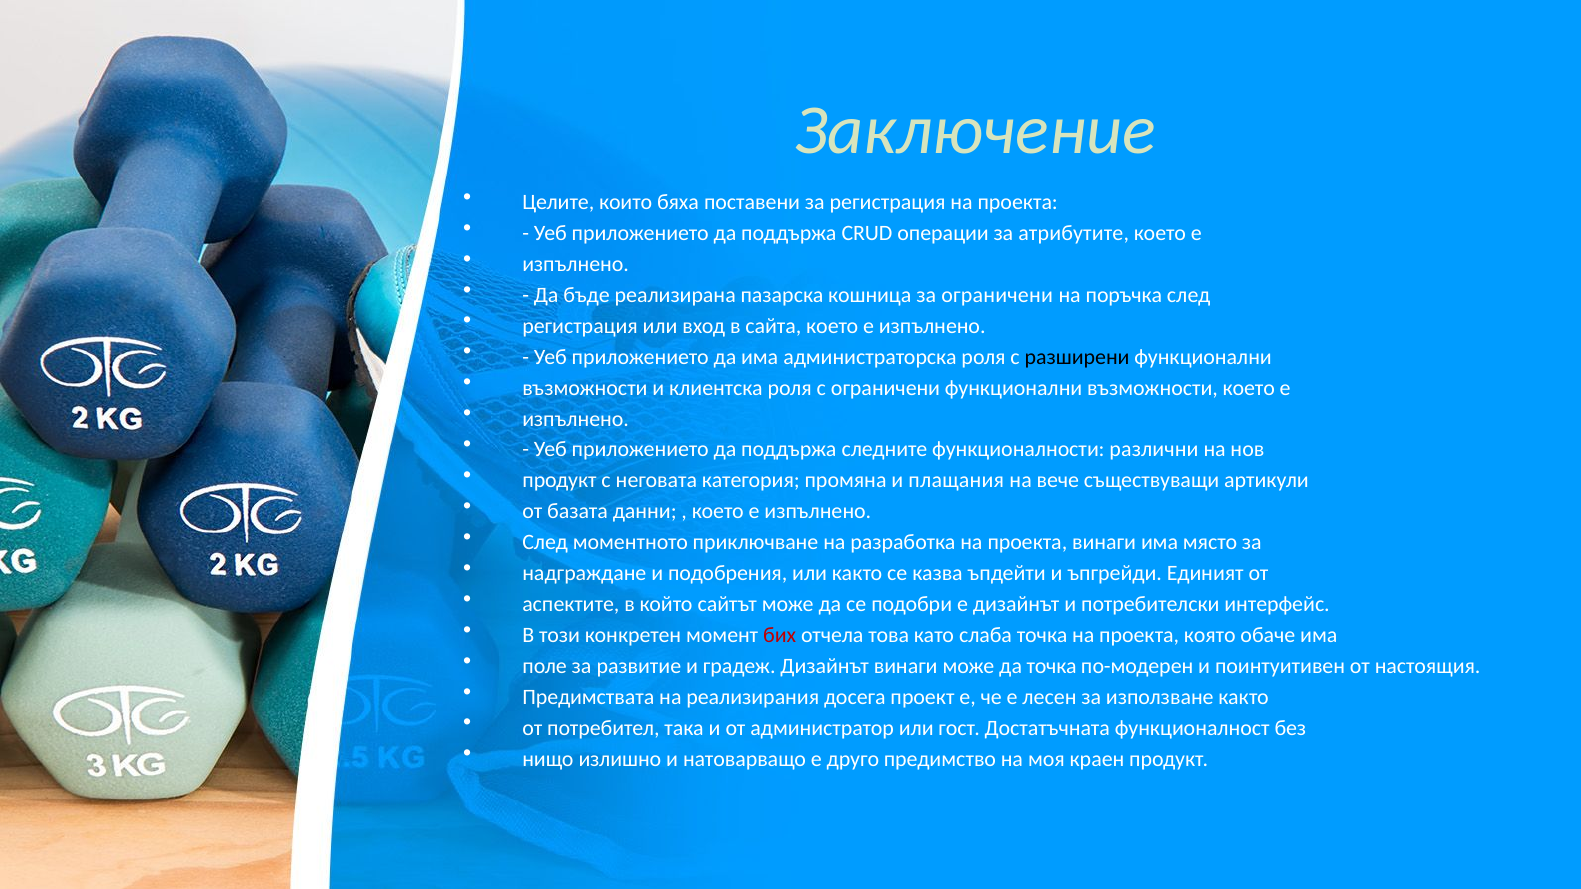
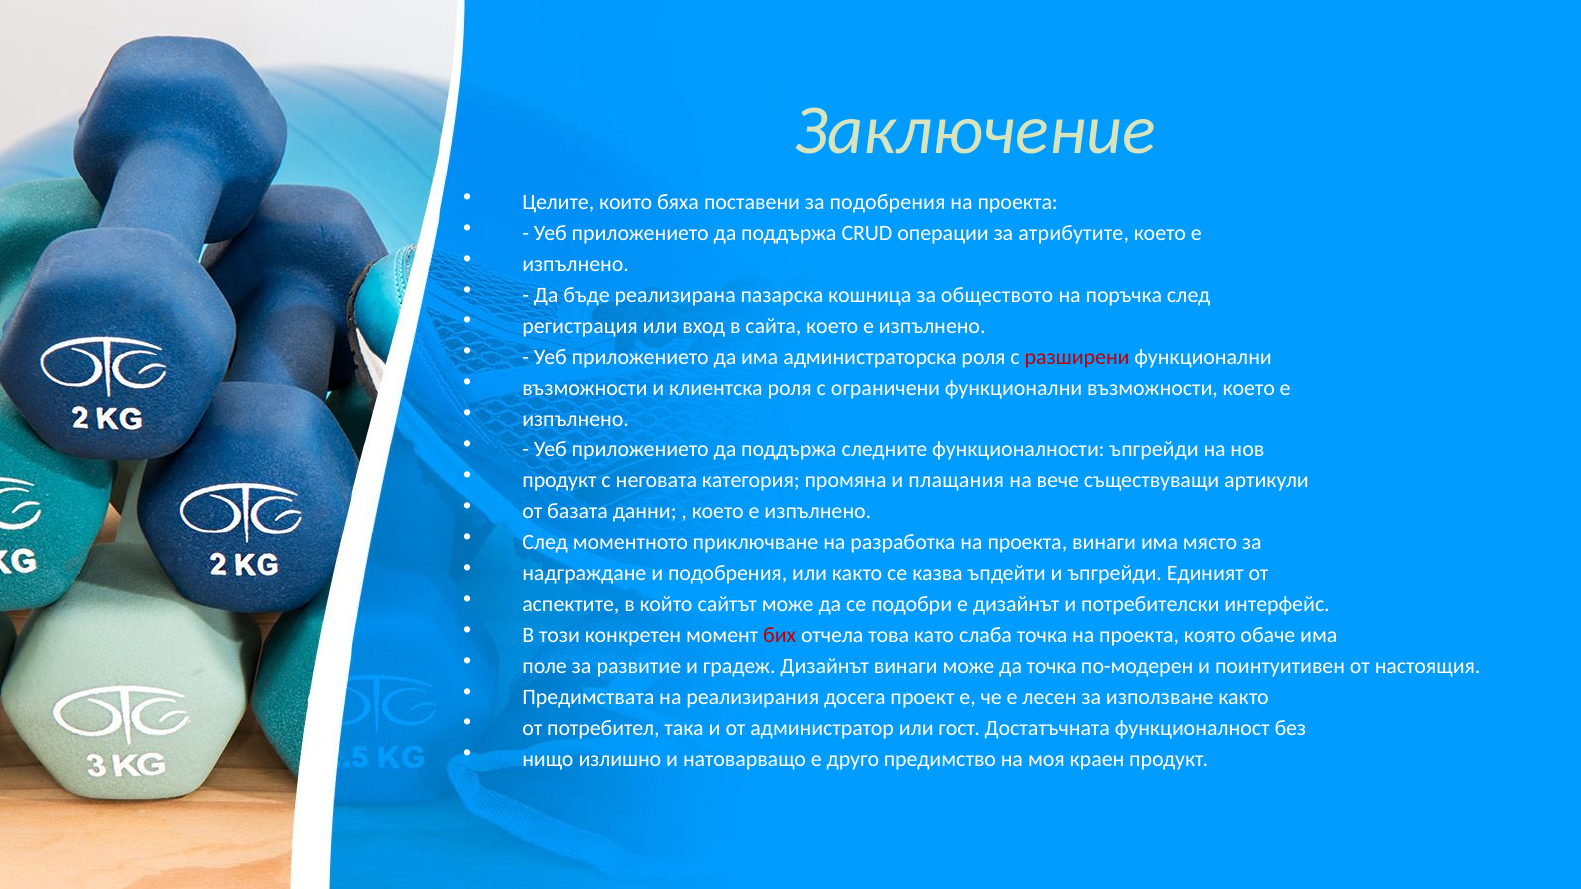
за регистрация: регистрация -> подобрения (888, 202)
за ограничени: ограничени -> обществото (997, 295)
разширени colour: black -> red (1077, 357)
функционалности различни: различни -> ъпгрейди (1154, 450)
